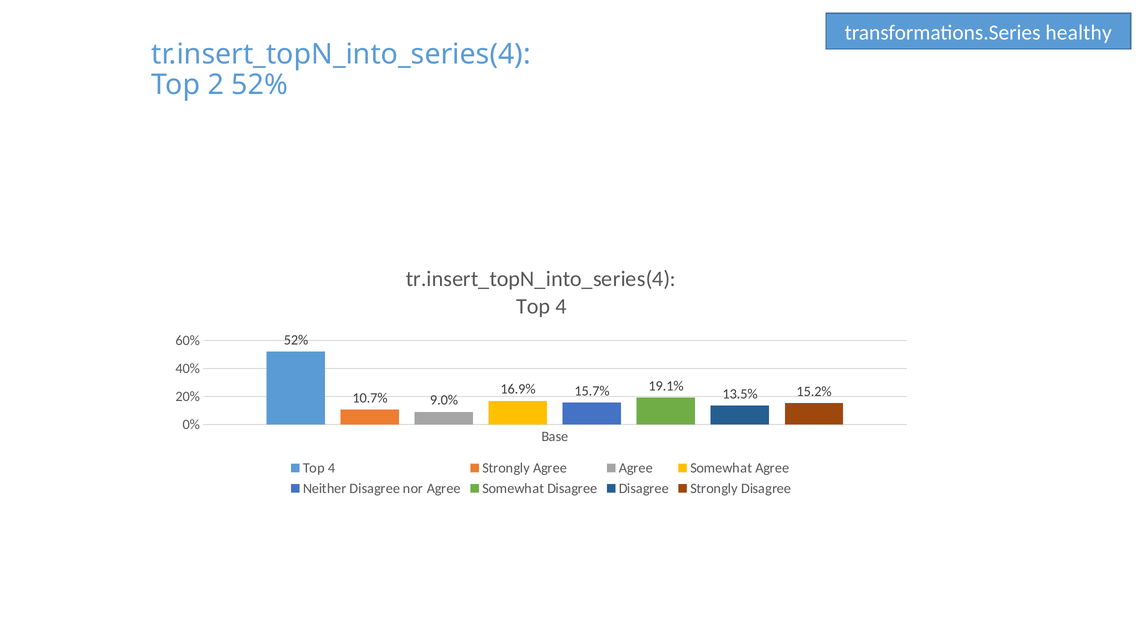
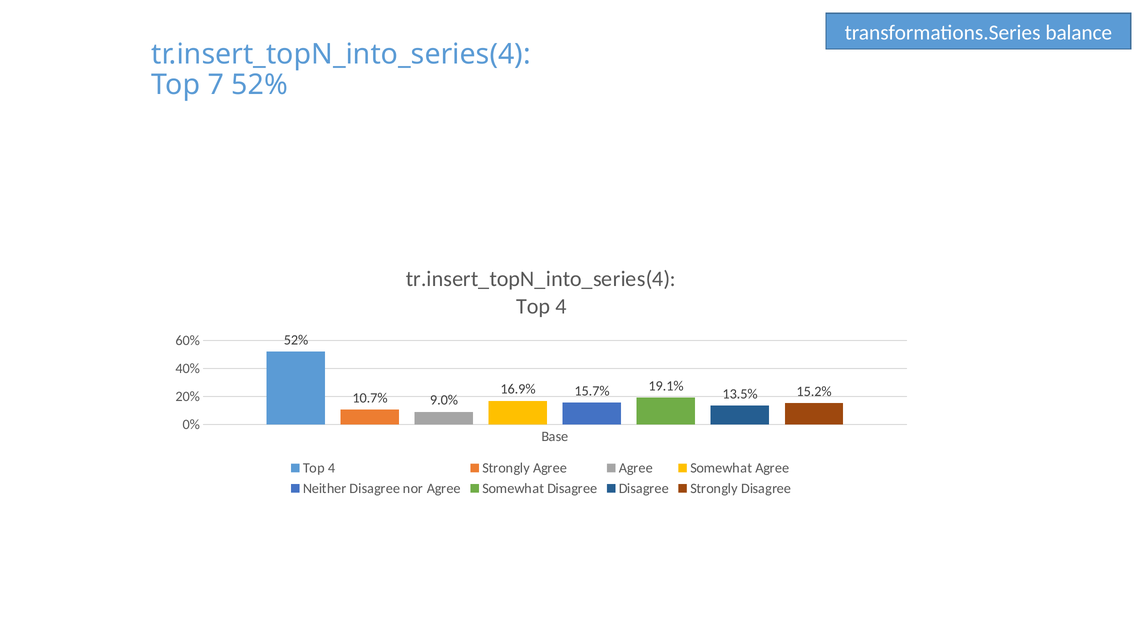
healthy: healthy -> balance (1079, 33)
2: 2 -> 7 (216, 85)
